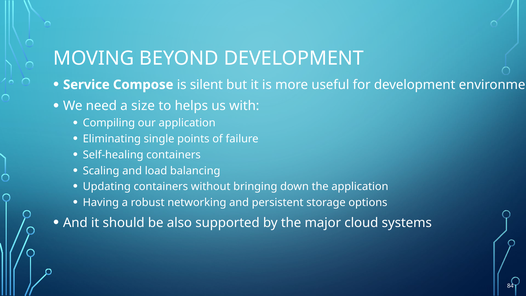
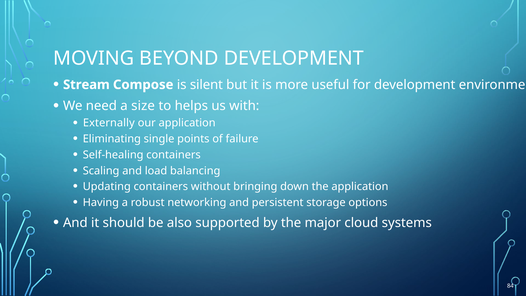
Service: Service -> Stream (86, 85)
Compiling: Compiling -> Externally (109, 123)
